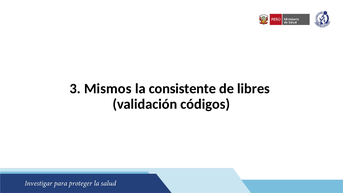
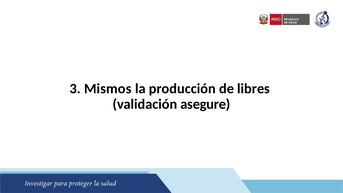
consistente: consistente -> producción (182, 89)
códigos: códigos -> asegure (205, 104)
